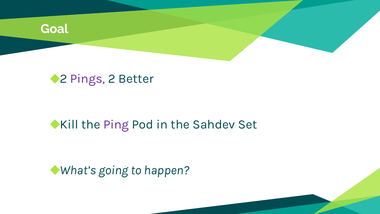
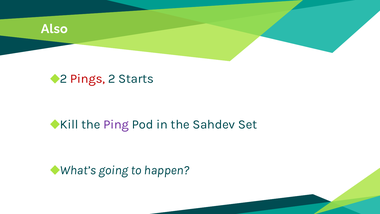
Goal: Goal -> Also (54, 29)
Pings colour: purple -> red (88, 79)
Better: Better -> Starts (136, 79)
